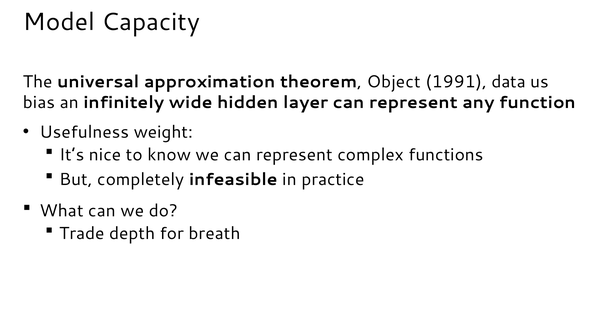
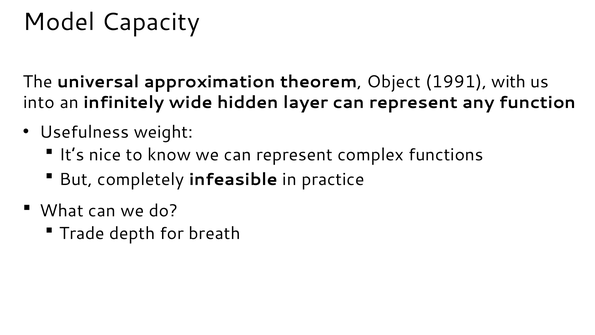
data: data -> with (509, 82)
bias: bias -> into (39, 102)
